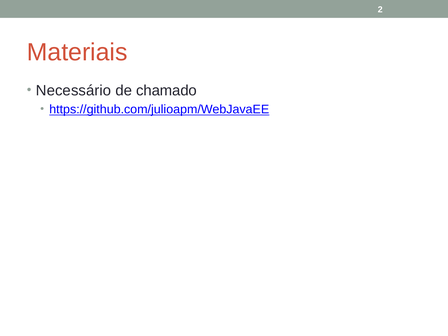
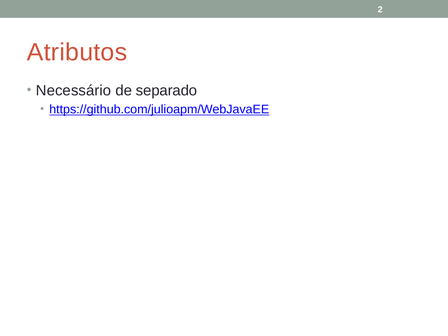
Materiais: Materiais -> Atributos (77, 52)
chamado: chamado -> separado (167, 91)
